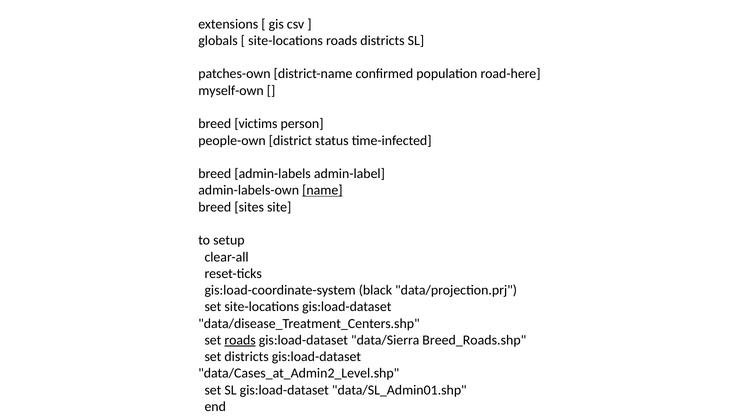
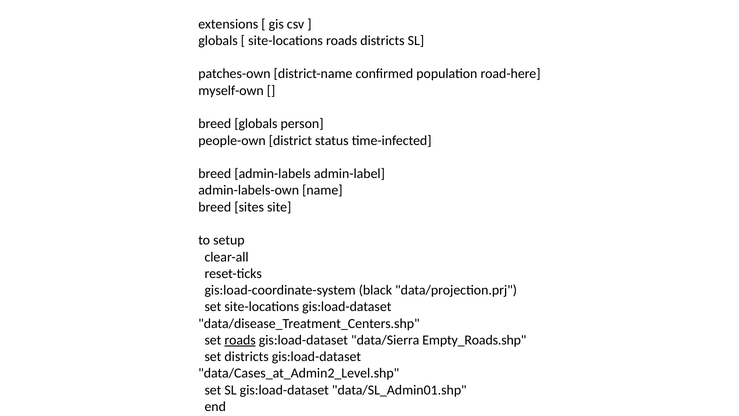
breed victims: victims -> globals (256, 124)
name underline: present -> none (322, 190)
Breed_Roads.shp: Breed_Roads.shp -> Empty_Roads.shp (474, 340)
